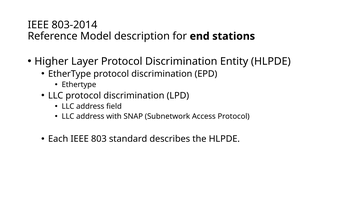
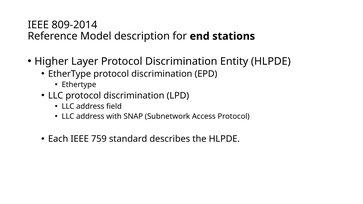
803-2014: 803-2014 -> 809-2014 (74, 25)
803: 803 -> 759 (99, 139)
